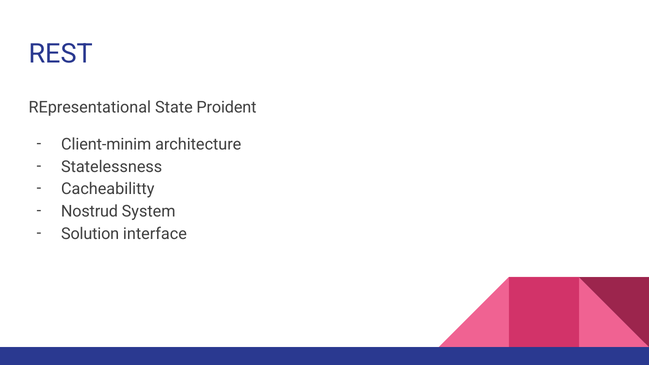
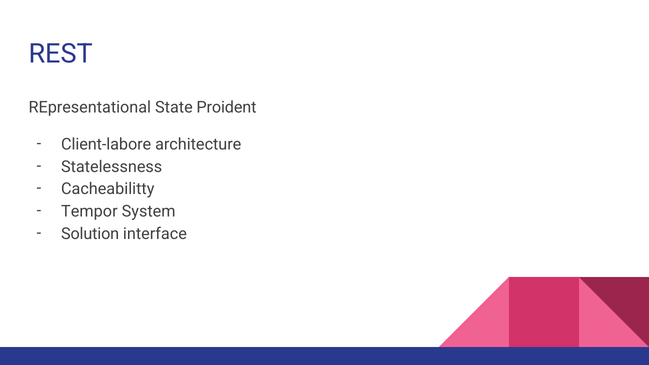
Client-minim: Client-minim -> Client-labore (106, 144)
Nostrud: Nostrud -> Tempor (89, 211)
